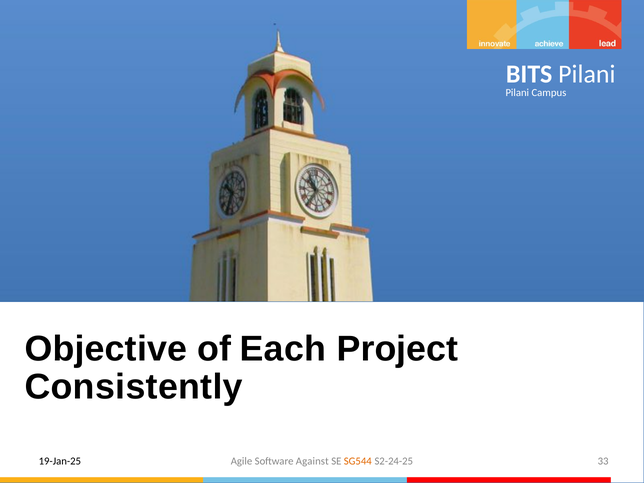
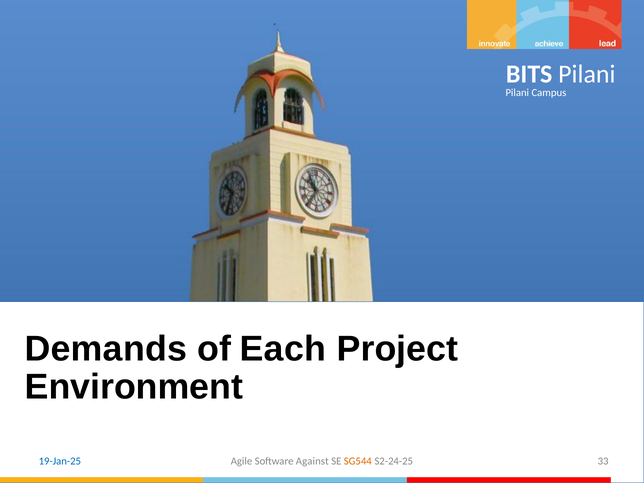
Objective: Objective -> Demands (106, 349)
Consistently: Consistently -> Environment (134, 387)
19-Jan-25 colour: black -> blue (60, 461)
